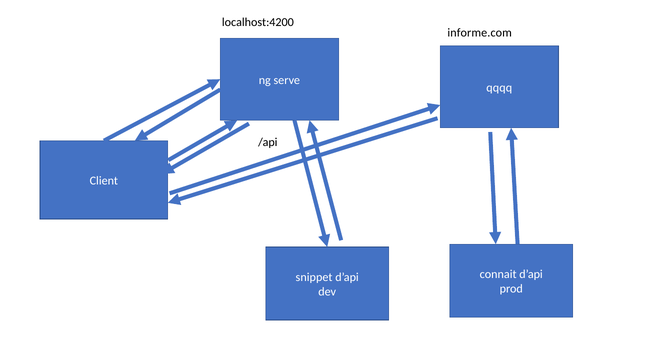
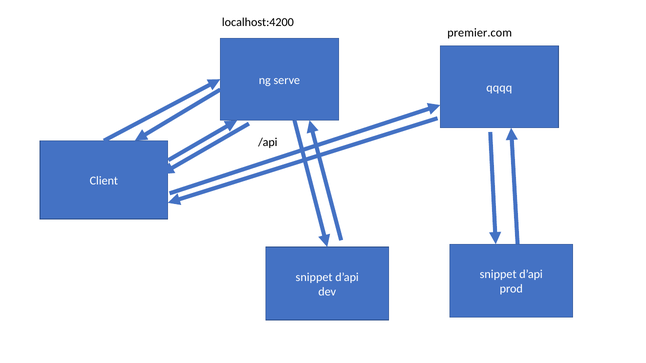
informe.com: informe.com -> premier.com (480, 33)
connait: connait -> snippet (498, 275)
